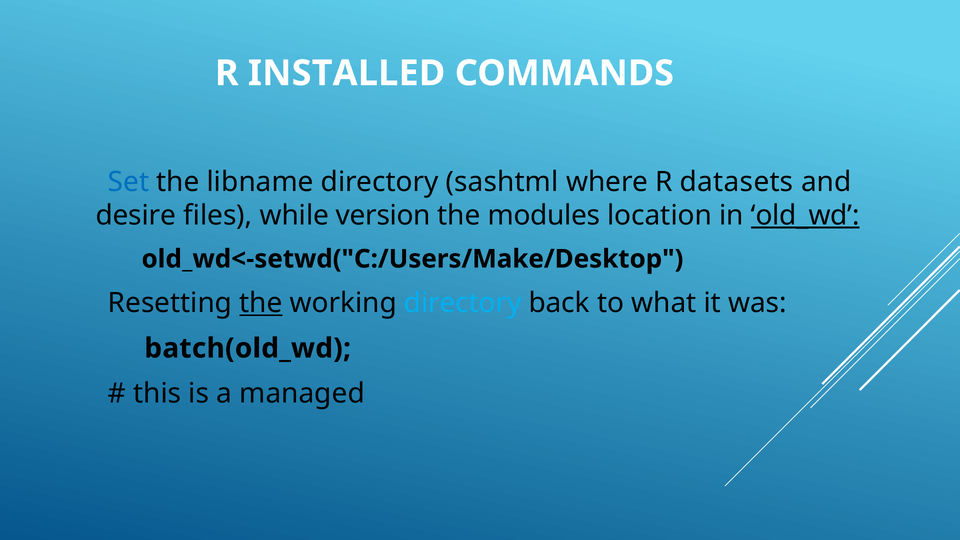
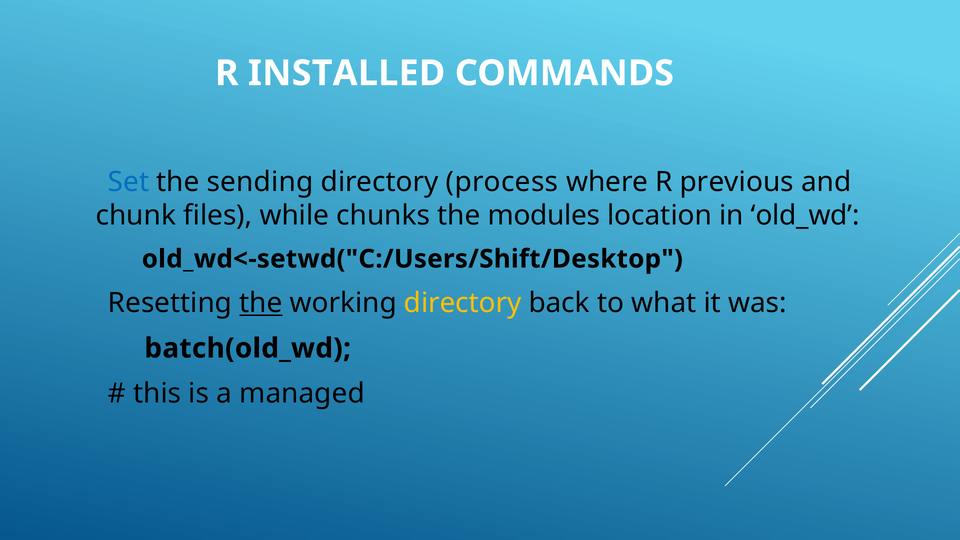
libname: libname -> sending (260, 182)
sashtml: sashtml -> process (502, 182)
datasets: datasets -> previous (737, 182)
desire: desire -> chunk (136, 216)
version: version -> chunks (383, 216)
old_wd underline: present -> none (805, 216)
old_wd<-setwd("C:/Users/Make/Desktop: old_wd<-setwd("C:/Users/Make/Desktop -> old_wd<-setwd("C:/Users/Shift/Desktop (412, 259)
directory colour: light blue -> yellow (463, 303)
